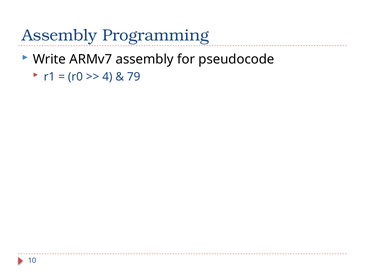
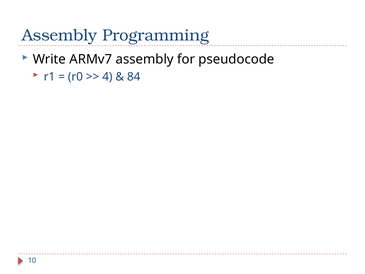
79: 79 -> 84 (134, 77)
